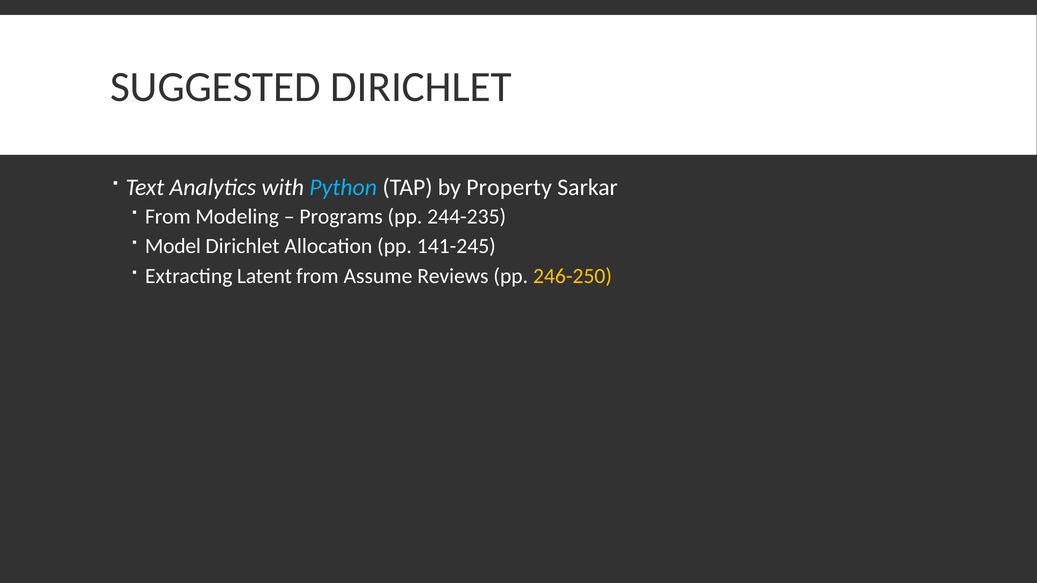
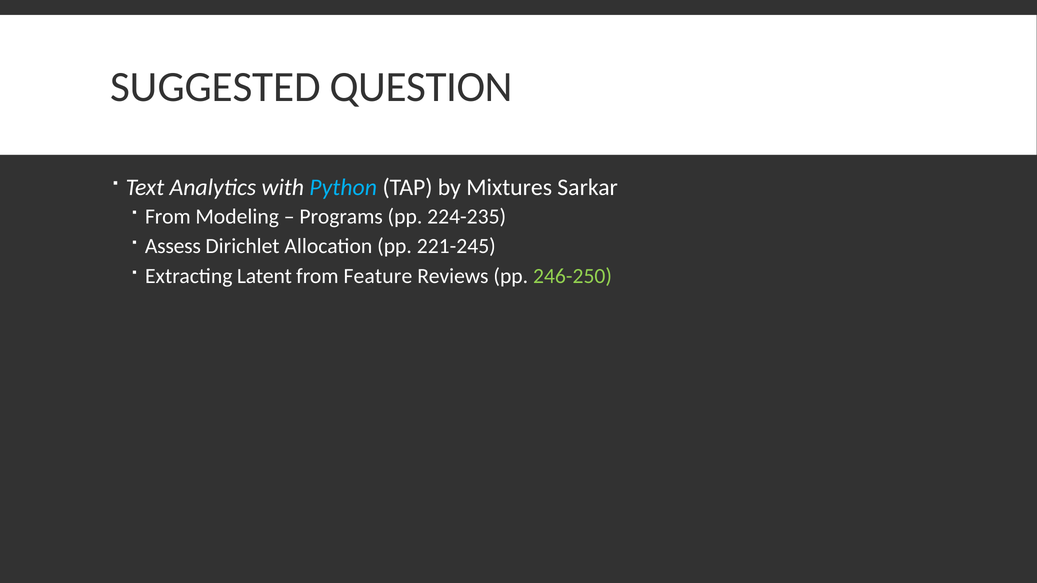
SUGGESTED DIRICHLET: DIRICHLET -> QUESTION (421, 87)
Property: Property -> Mixtures (509, 188)
244-235: 244-235 -> 224-235 (467, 217)
Model: Model -> Assess (173, 246)
141-245: 141-245 -> 221-245 (456, 246)
Assume: Assume -> Feature (378, 276)
246-250 colour: yellow -> light green (573, 276)
